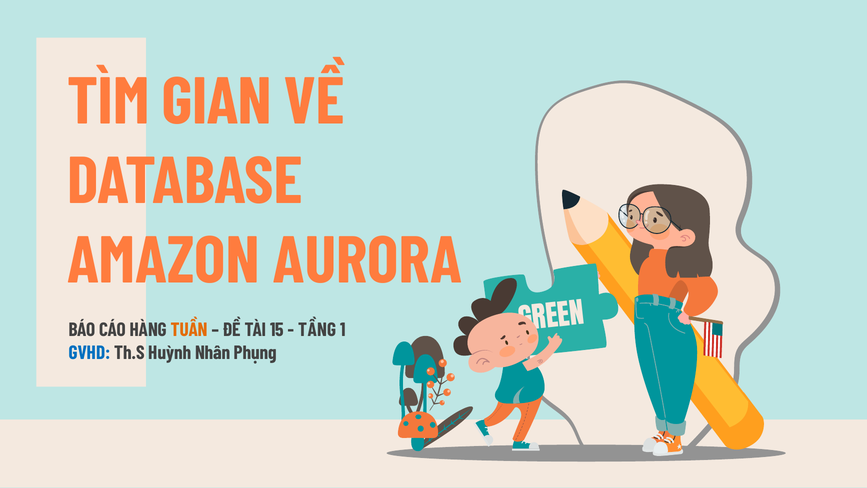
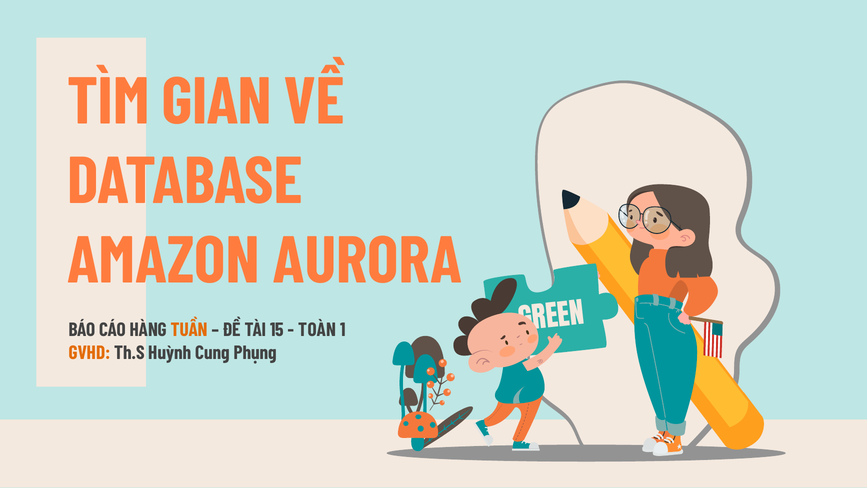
TẦNG: TẦNG -> TOÀN (317, 330)
GVHD colour: blue -> orange (90, 353)
Nhân: Nhân -> Cung (213, 353)
